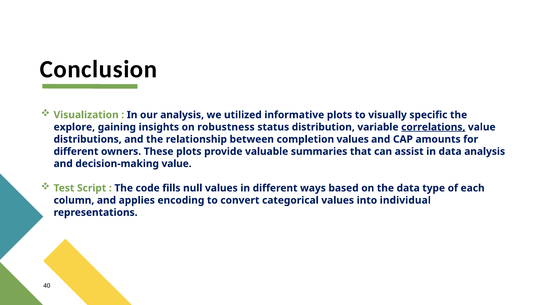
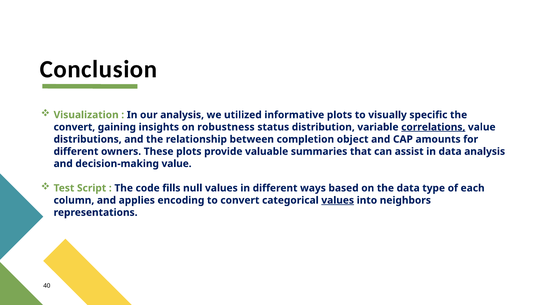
explore: explore -> convert (74, 127)
completion values: values -> object (353, 139)
values underline: none -> present (338, 201)
individual: individual -> neighbors (405, 201)
